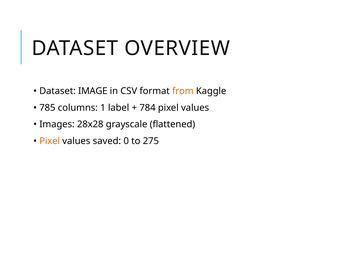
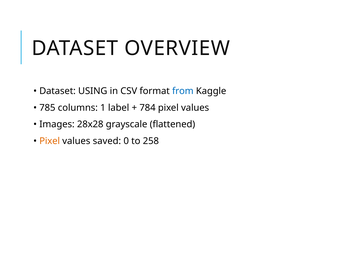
IMAGE: IMAGE -> USING (93, 91)
from colour: orange -> blue (183, 91)
275: 275 -> 258 (151, 141)
